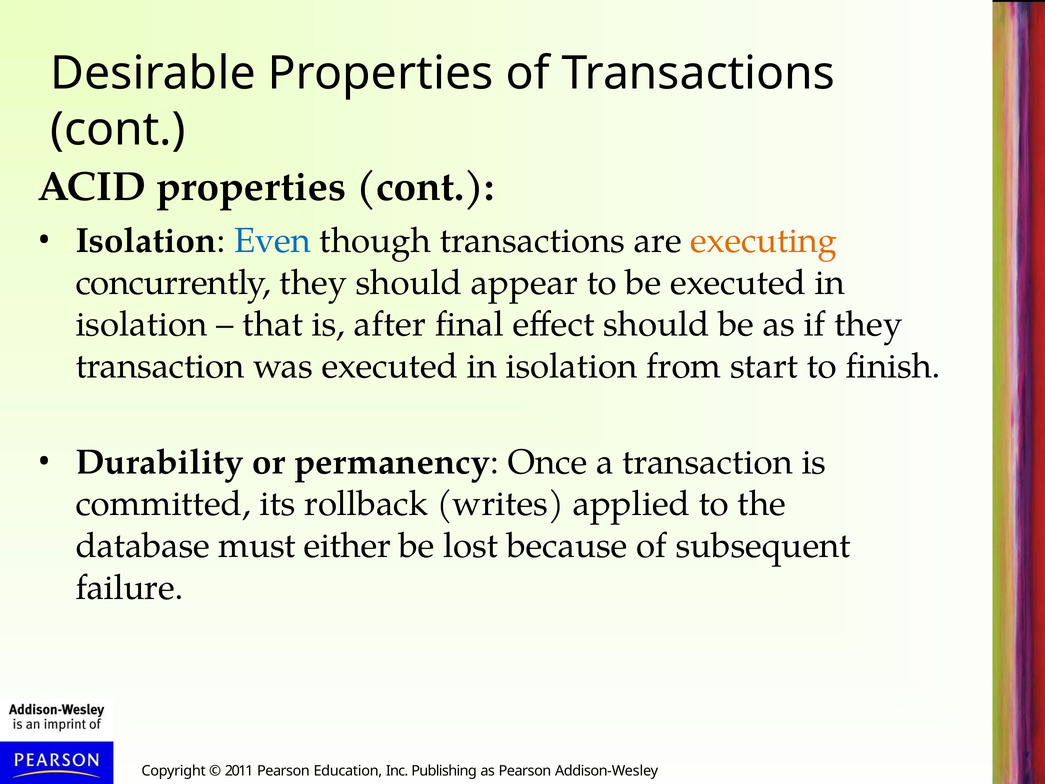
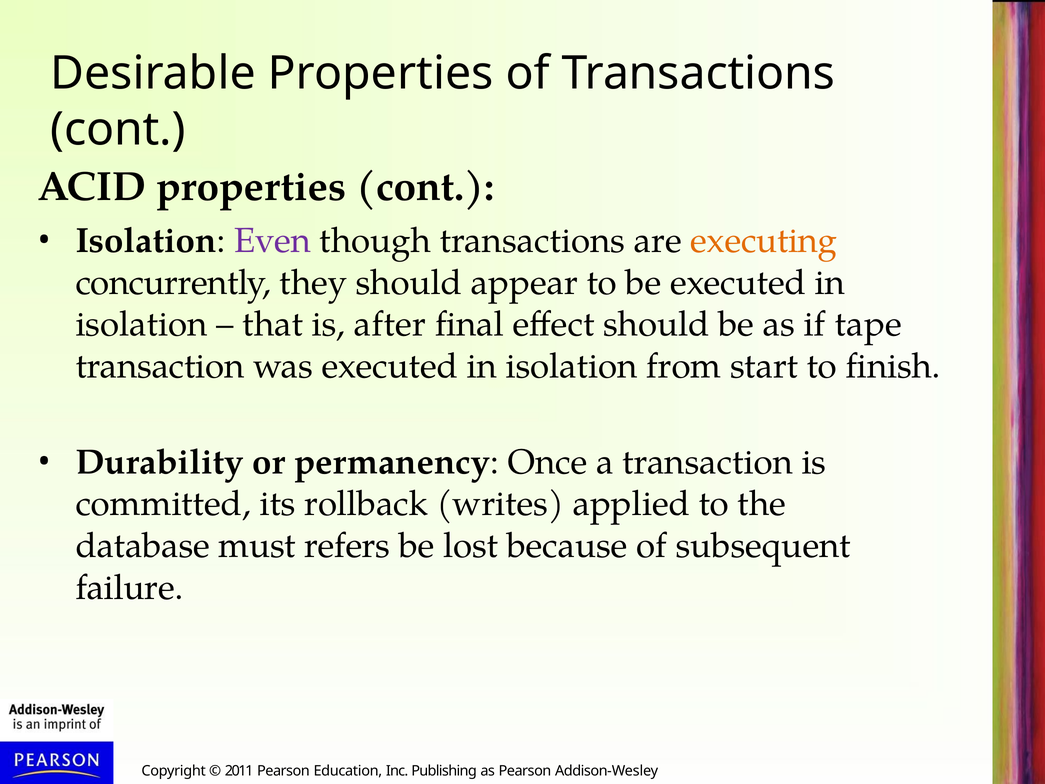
Even colour: blue -> purple (273, 241)
if they: they -> tape (868, 324)
either: either -> refers (347, 546)
